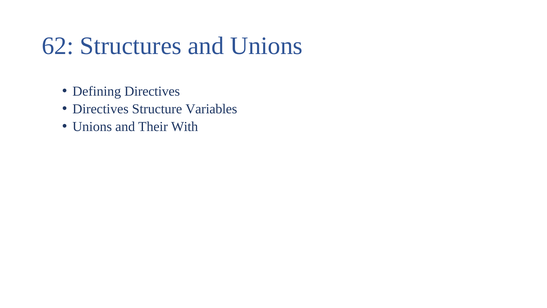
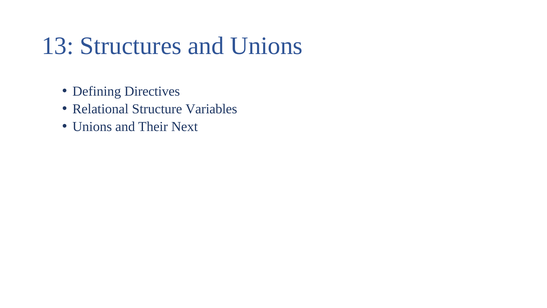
62: 62 -> 13 (58, 46)
Directives: Directives -> Relational (101, 109)
With: With -> Next (185, 126)
